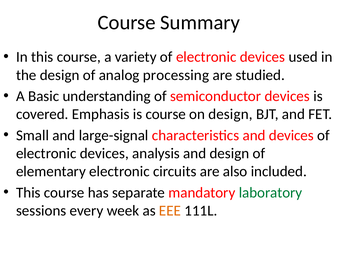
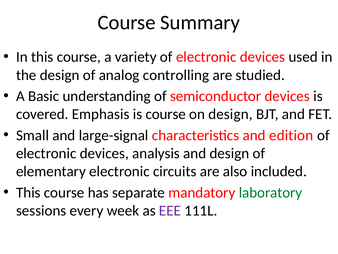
processing: processing -> controlling (176, 75)
and devices: devices -> edition (291, 135)
EEE colour: orange -> purple (170, 210)
